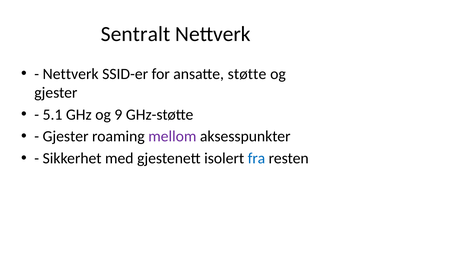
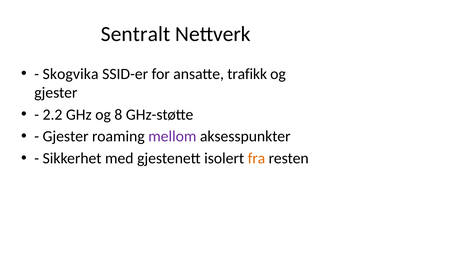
Nettverk: Nettverk -> Skogvika (71, 74)
støtte: støtte -> trafikk (247, 74)
5.1: 5.1 -> 2.2 (53, 114)
9: 9 -> 8 (118, 114)
fra colour: blue -> orange (256, 158)
